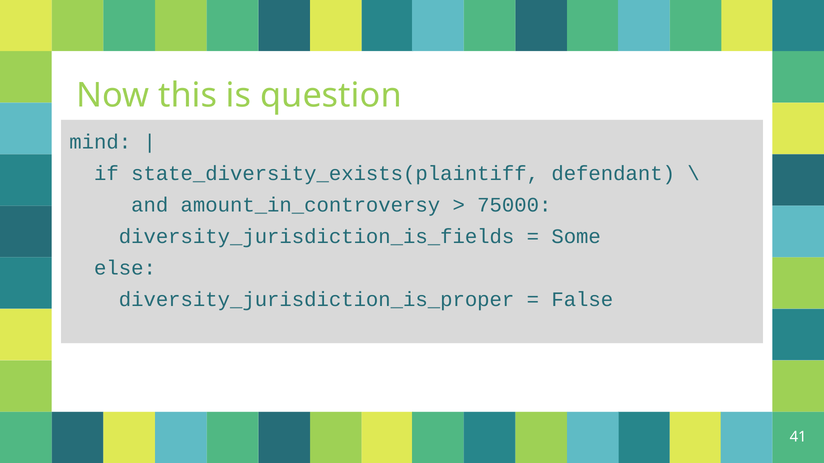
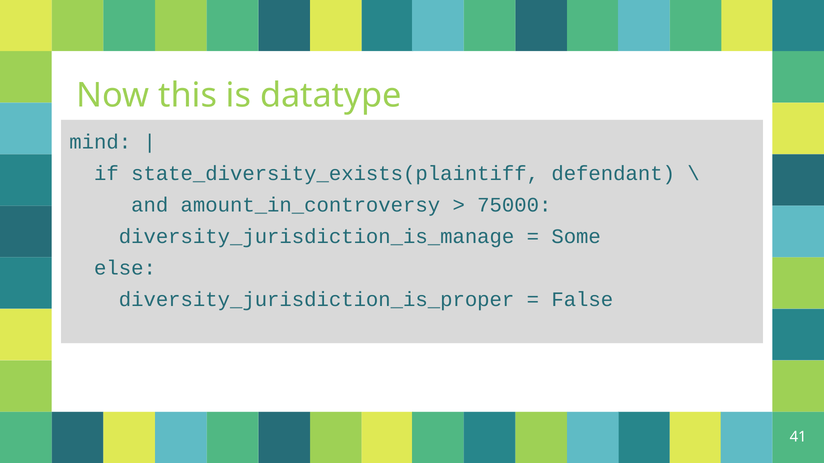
question: question -> datatype (331, 95)
diversity_jurisdiction_is_fields: diversity_jurisdiction_is_fields -> diversity_jurisdiction_is_manage (317, 237)
